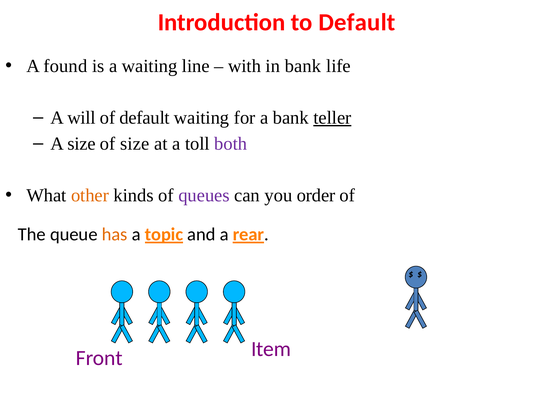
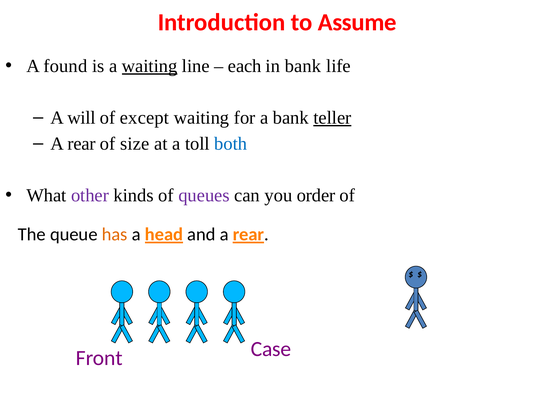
to Default: Default -> Assume (357, 23)
waiting underline: none -> present (150, 66)
with: with -> each (245, 66)
of default: default -> except (144, 118)
size: size -> rear (82, 144)
both colour: purple -> blue (231, 144)
other colour: orange -> purple (90, 196)
topic: topic -> head (164, 235)
Item: Item -> Case (271, 349)
